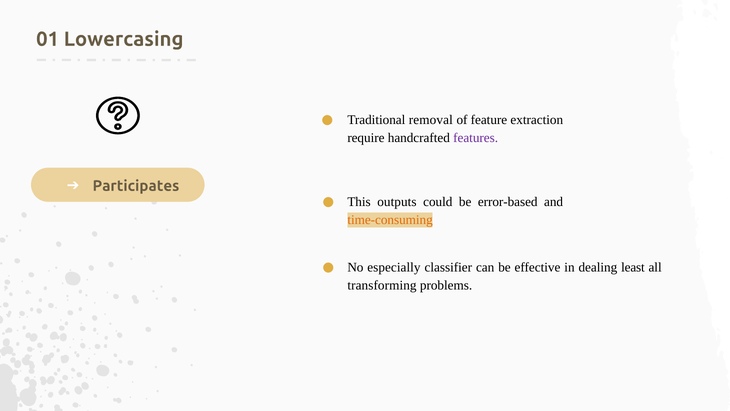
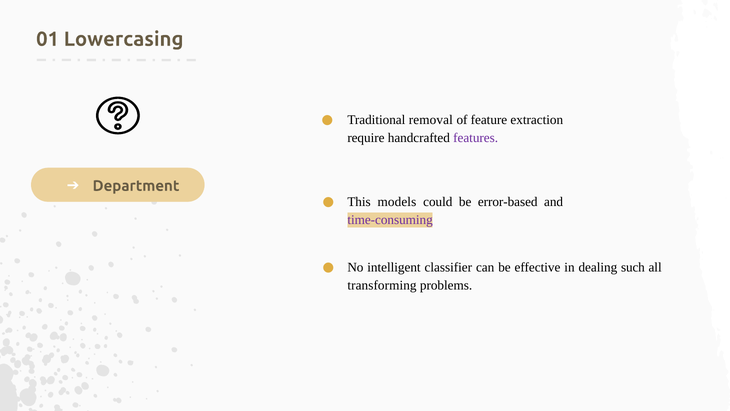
Participates: Participates -> Department (136, 186)
outputs: outputs -> models (397, 202)
time-consuming colour: orange -> purple (390, 220)
especially: especially -> intelligent (394, 267)
least: least -> such (633, 267)
